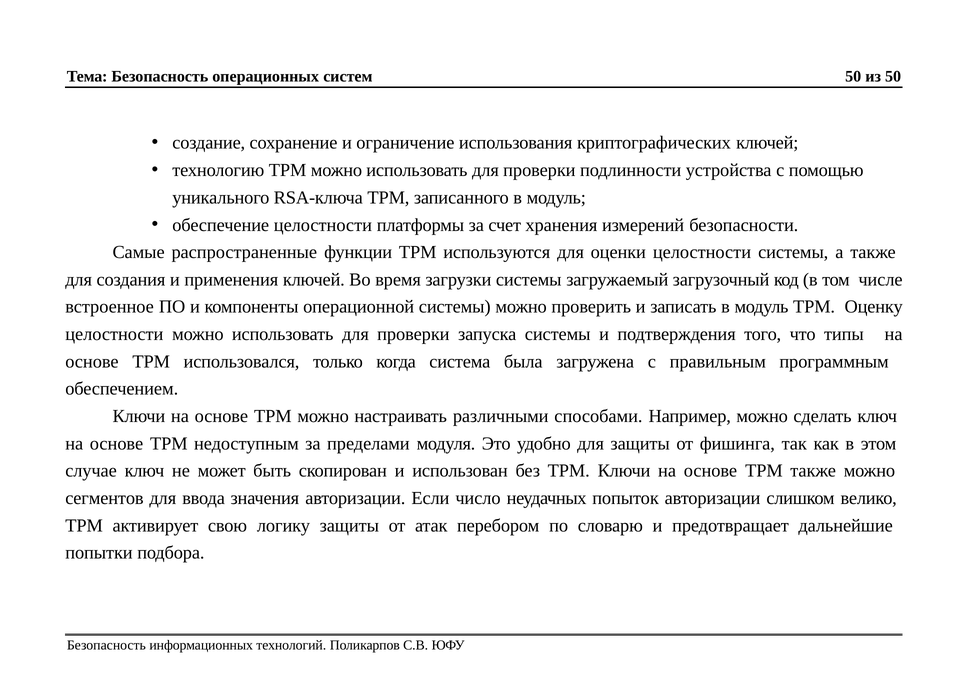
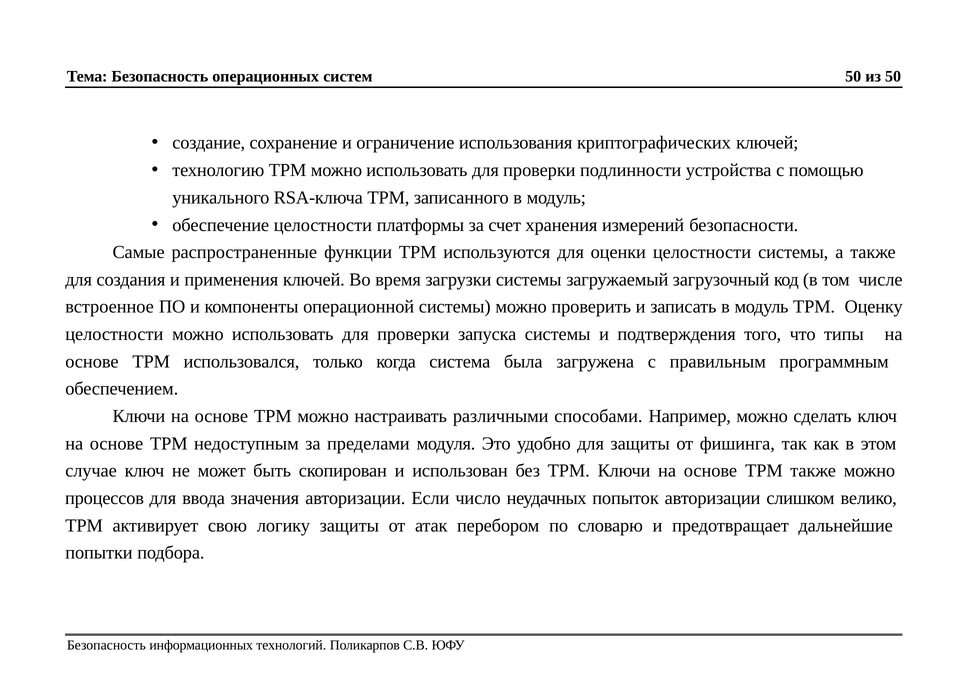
сегментов: сегментов -> процессов (105, 499)
